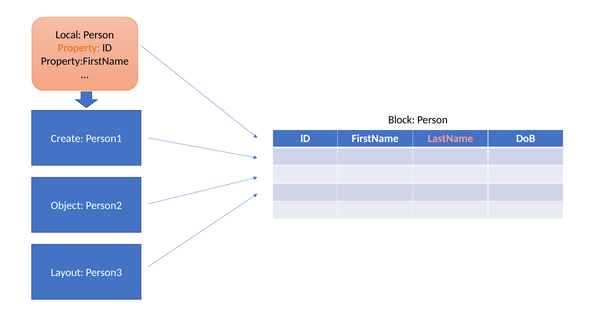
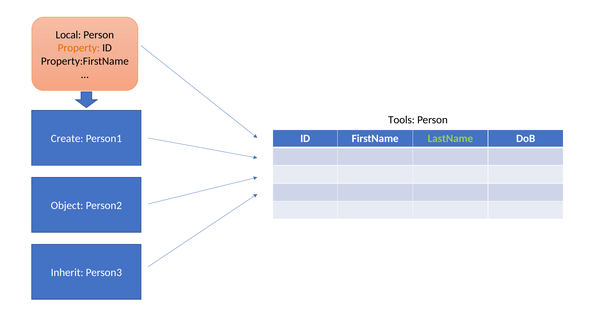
Block: Block -> Tools (401, 120)
LastName colour: pink -> light green (450, 139)
Layout: Layout -> Inherit (67, 273)
